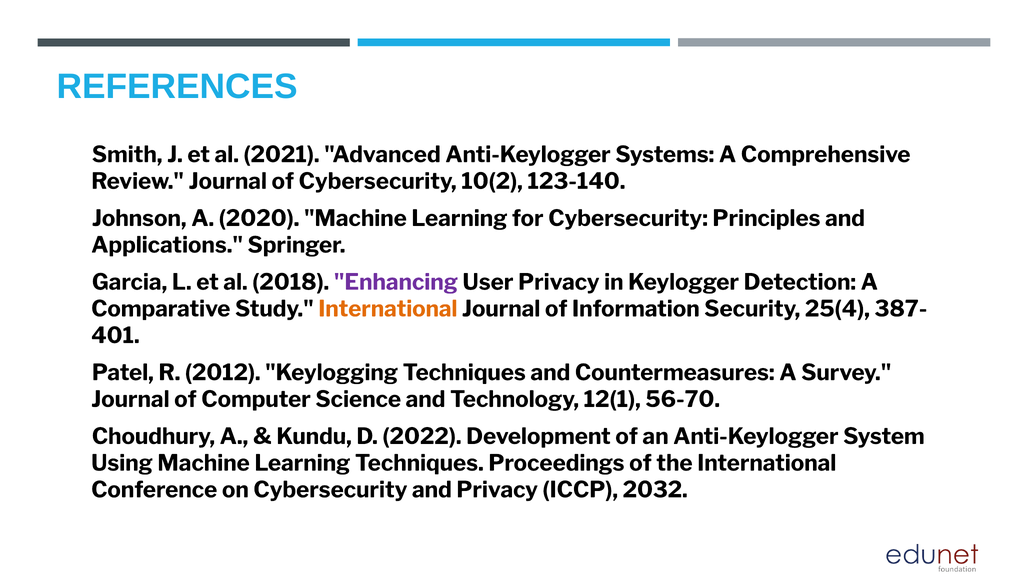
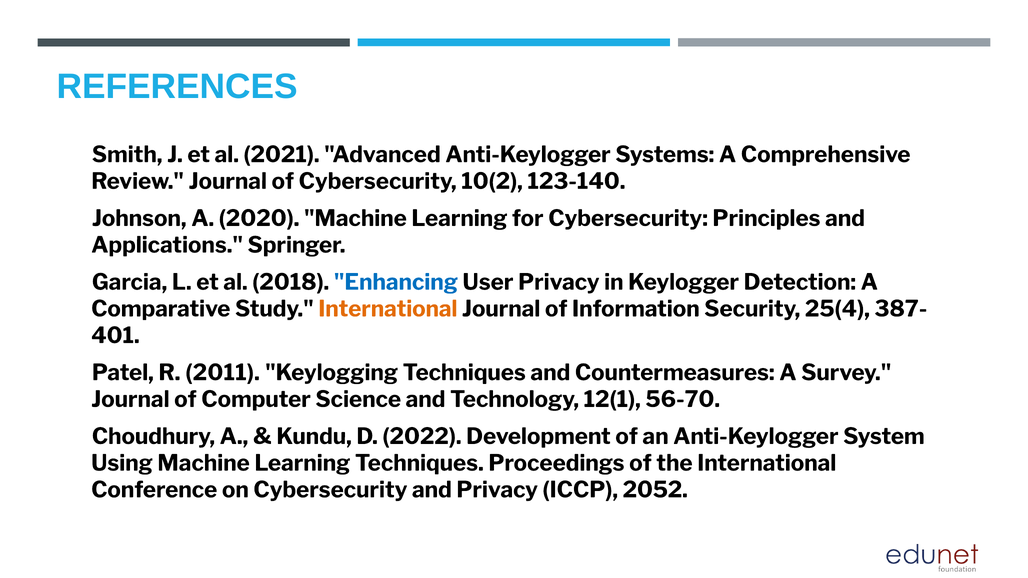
Enhancing colour: purple -> blue (396, 282)
2012: 2012 -> 2011 (223, 373)
2032: 2032 -> 2052 (655, 490)
